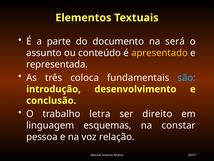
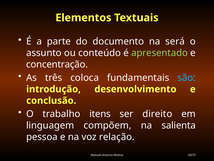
apresentado colour: yellow -> light green (160, 53)
representada: representada -> concentração (57, 64)
letra: letra -> itens (100, 114)
esquemas: esquemas -> compõem (108, 125)
constar: constar -> salienta (179, 125)
